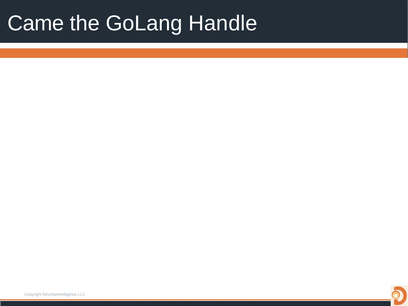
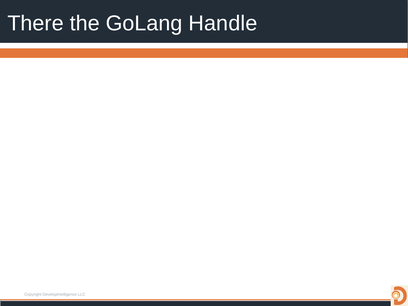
Came: Came -> There (36, 23)
